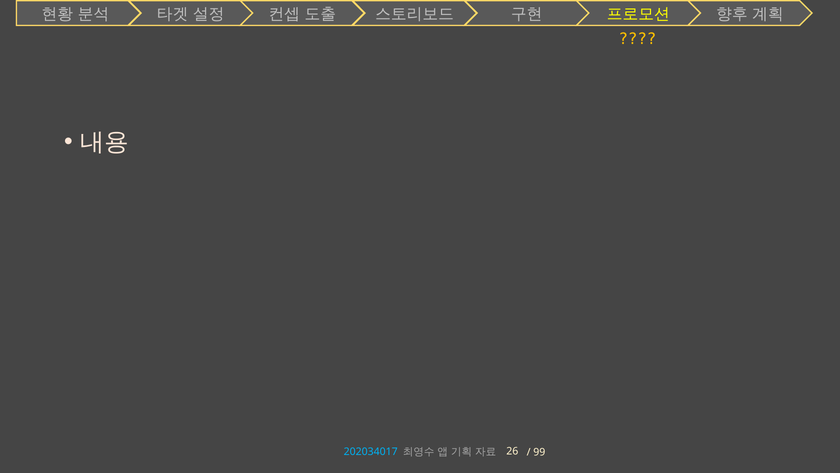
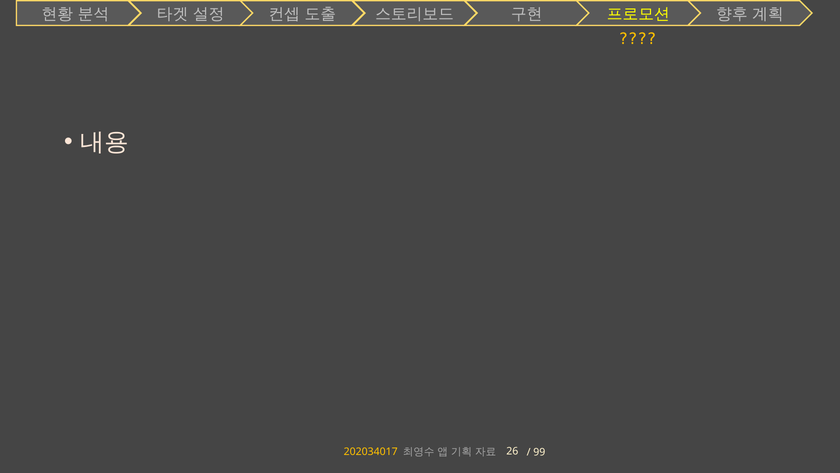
202034017 colour: light blue -> yellow (371, 451)
